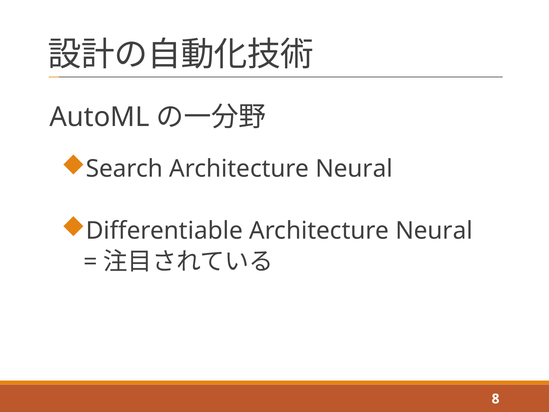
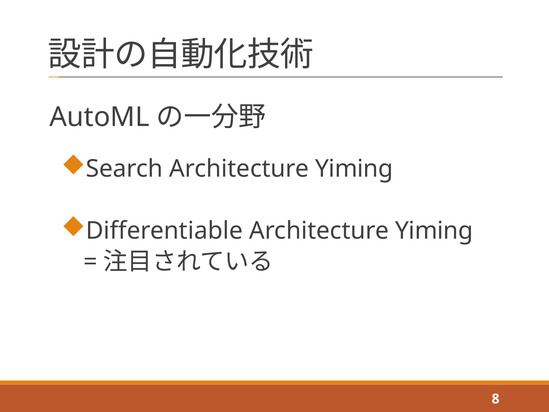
Neural: Neural -> Yiming (354, 169)
Differentiable Architecture Neural: Neural -> Yiming (434, 231)
